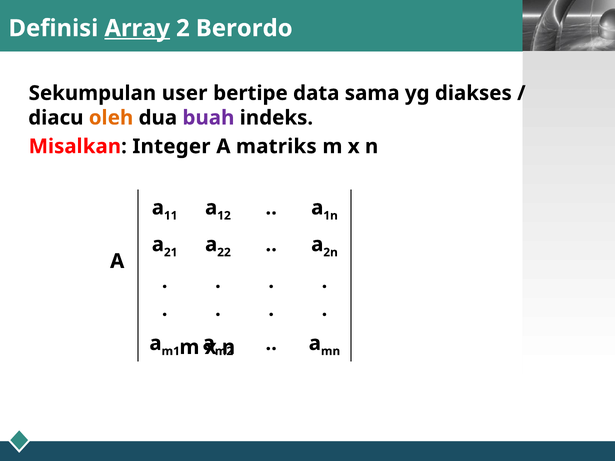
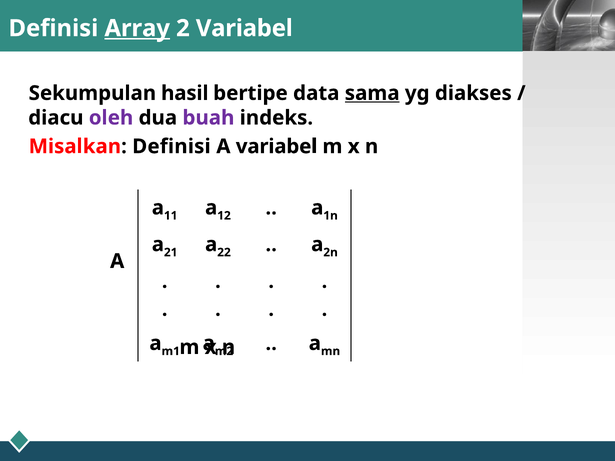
2 Berordo: Berordo -> Variabel (244, 28)
user: user -> hasil (185, 93)
sama underline: none -> present (372, 93)
oleh colour: orange -> purple (111, 118)
Misalkan Integer: Integer -> Definisi (171, 147)
A matriks: matriks -> variabel (277, 147)
